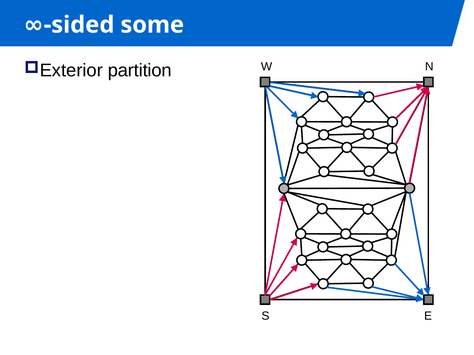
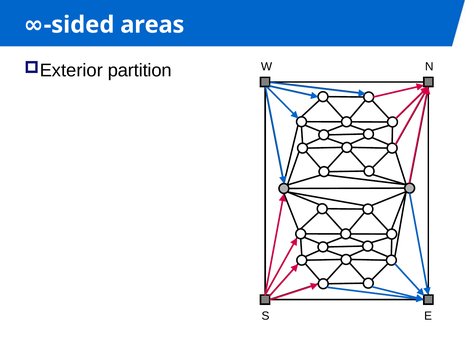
some: some -> areas (152, 25)
